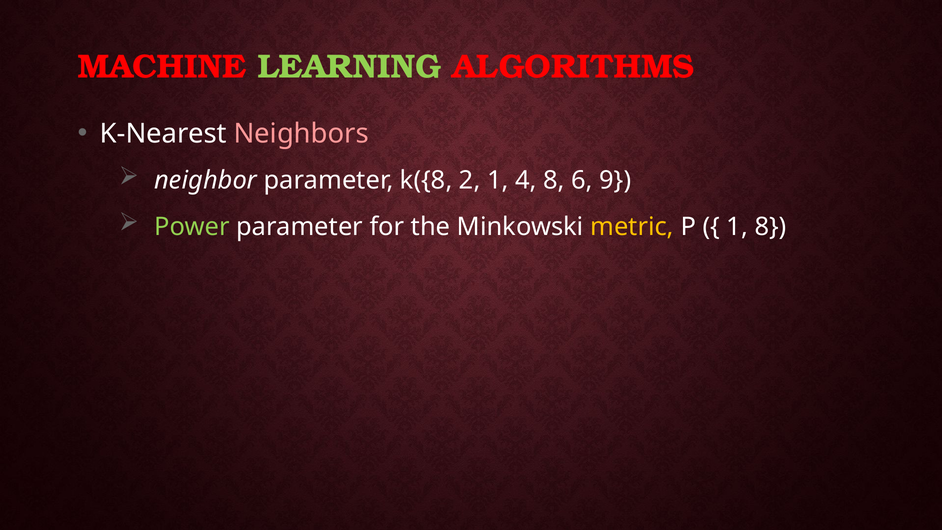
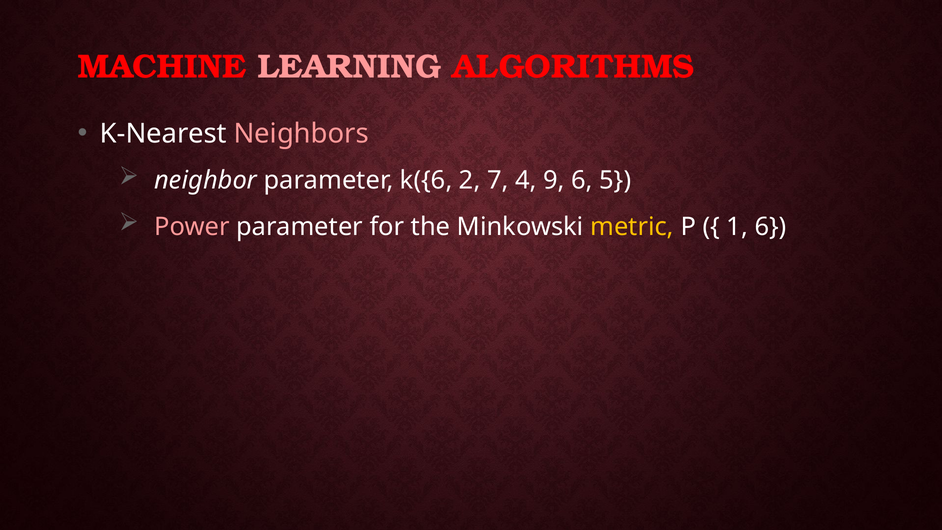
LEARNING colour: light green -> pink (349, 67)
k({8: k({8 -> k({6 (426, 181)
2 1: 1 -> 7 (498, 181)
4 8: 8 -> 9 (554, 181)
9: 9 -> 5 (615, 181)
Power colour: light green -> pink (192, 227)
1 8: 8 -> 6 (771, 227)
